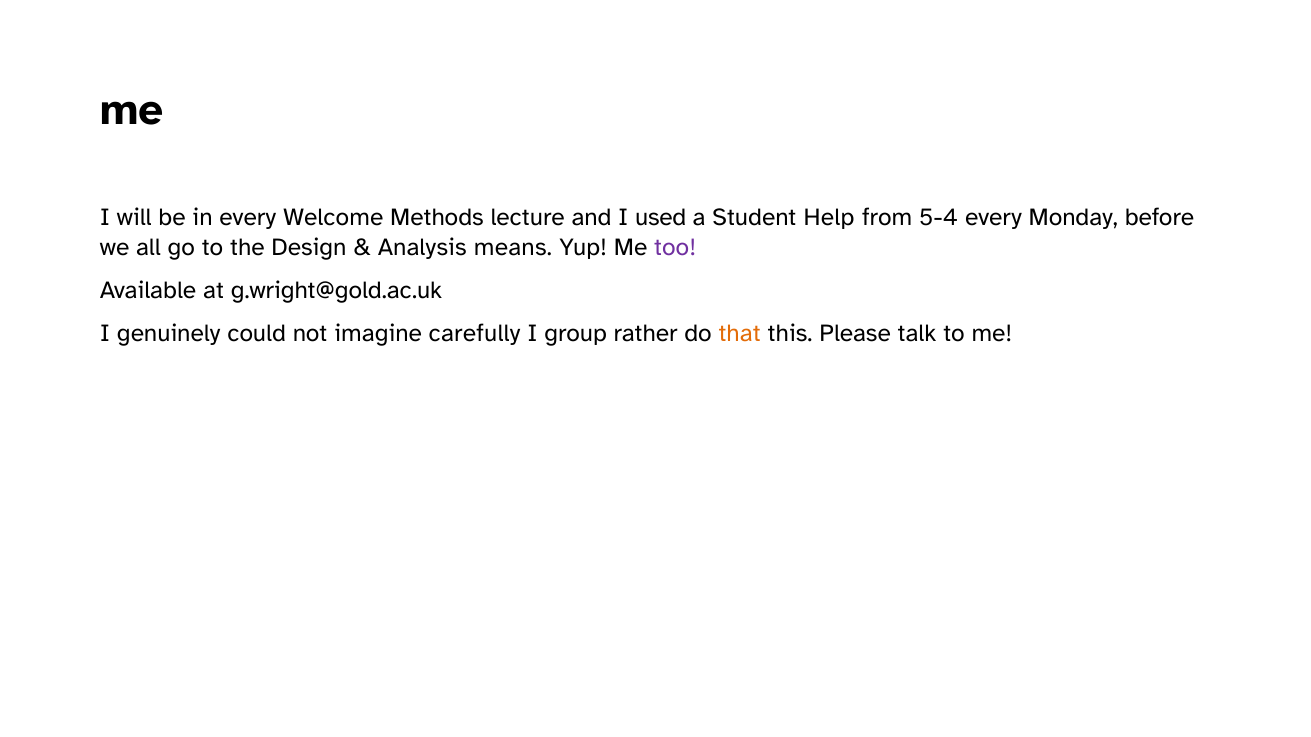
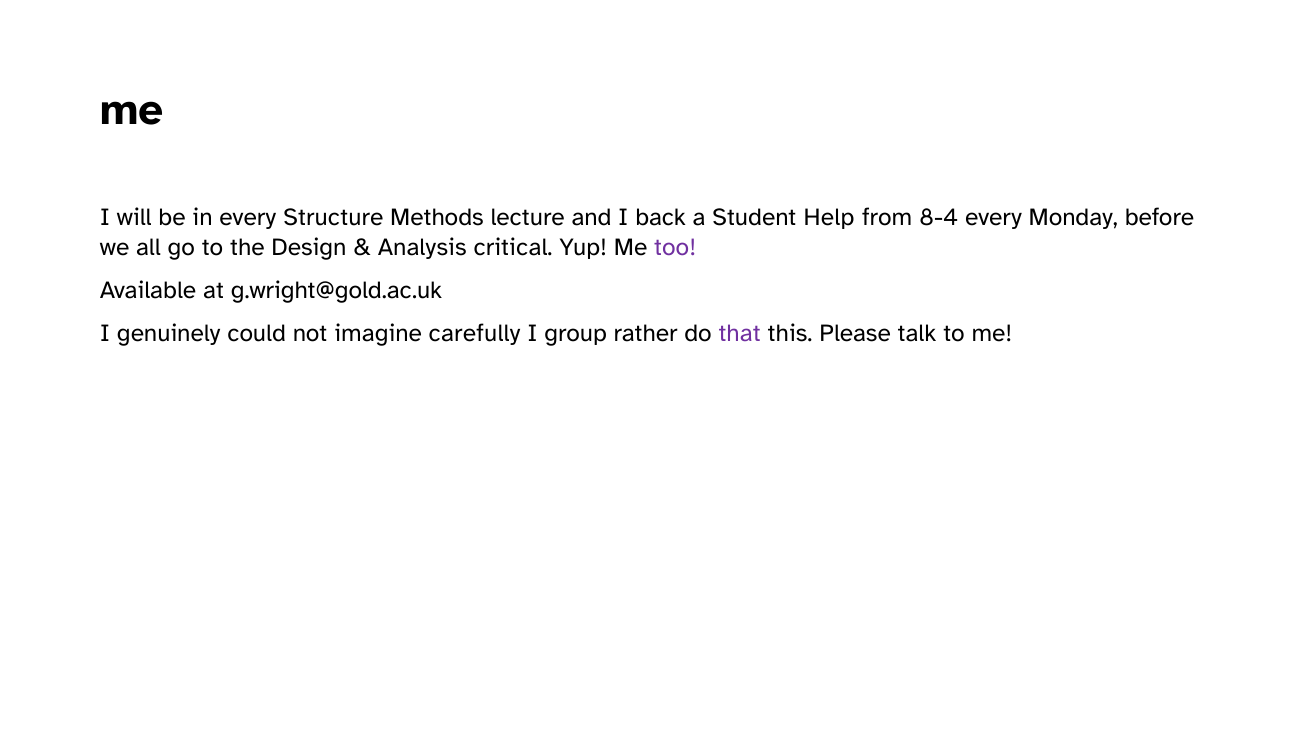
Welcome: Welcome -> Structure (333, 218)
used: used -> back (661, 218)
5-4: 5-4 -> 8-4 (939, 218)
means: means -> critical (513, 247)
that colour: orange -> purple (740, 334)
